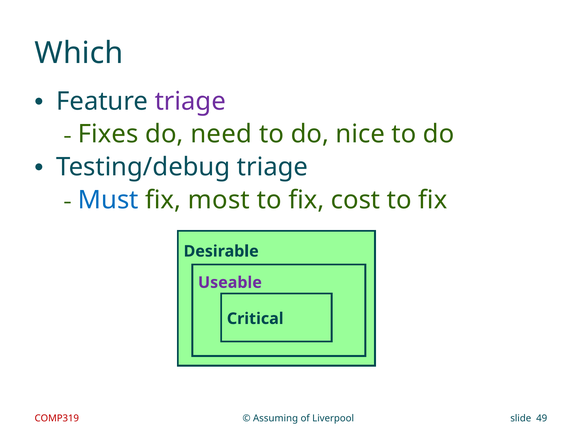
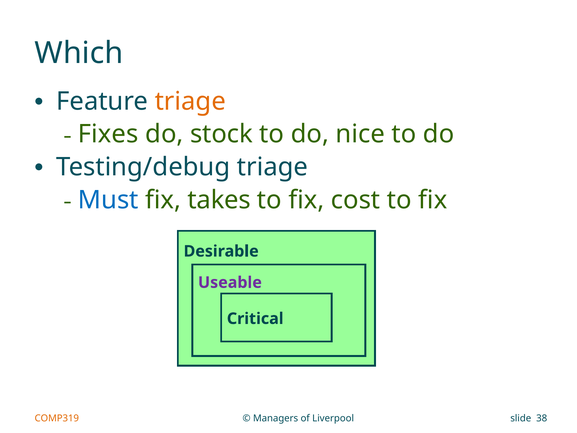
triage colour: purple -> orange (190, 101)
need: need -> stock (221, 134)
most: most -> takes (219, 200)
COMP319 colour: red -> orange (57, 418)
Assuming: Assuming -> Managers (276, 418)
49: 49 -> 38 (542, 418)
